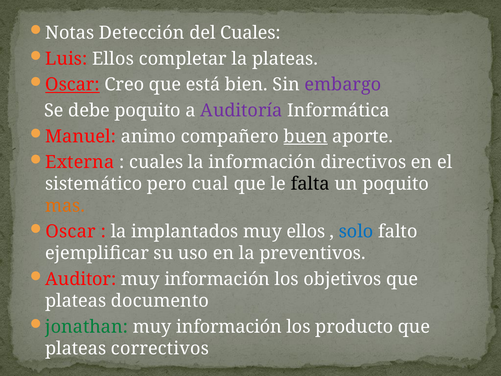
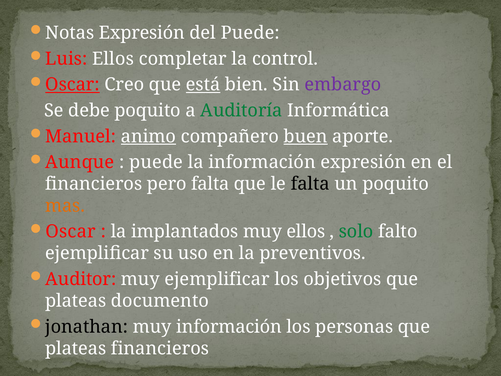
Notas Detección: Detección -> Expresión (142, 33)
del Cuales: Cuales -> Puede (250, 33)
la plateas: plateas -> control (285, 59)
está underline: none -> present (203, 85)
Auditoría colour: purple -> green (241, 110)
animo underline: none -> present (148, 136)
Externa: Externa -> Aunque (80, 162)
cuales: cuales -> puede (156, 162)
información directivos: directivos -> expresión (363, 162)
sistemático: sistemático -> financieros (94, 184)
pero cual: cual -> falta (210, 184)
solo colour: blue -> green (356, 231)
información: información -> ejemplificar (217, 279)
jonathan colour: green -> black (87, 327)
producto: producto -> personas (354, 327)
plateas correctivos: correctivos -> financieros (160, 348)
